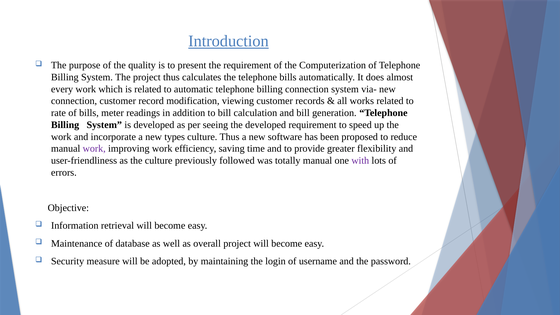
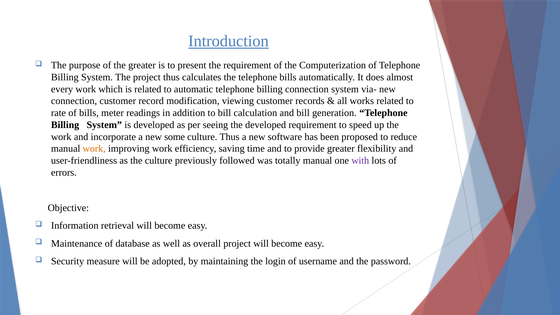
the quality: quality -> greater (142, 65)
types: types -> some (175, 137)
work colour: purple -> orange (94, 149)
